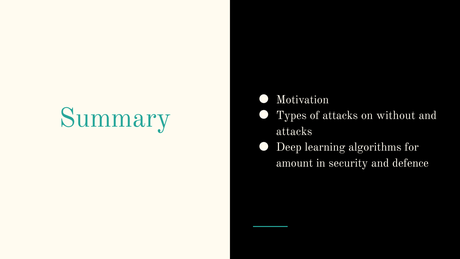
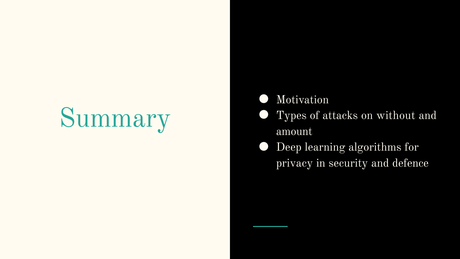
attacks: attacks -> amount (294, 131)
amount: amount -> privacy (295, 163)
